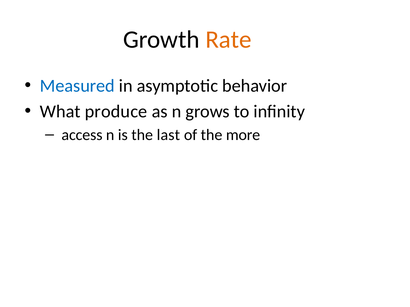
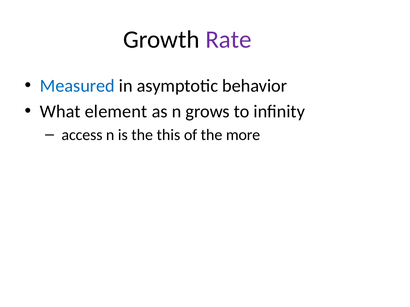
Rate colour: orange -> purple (228, 40)
produce: produce -> element (116, 112)
last: last -> this (168, 135)
